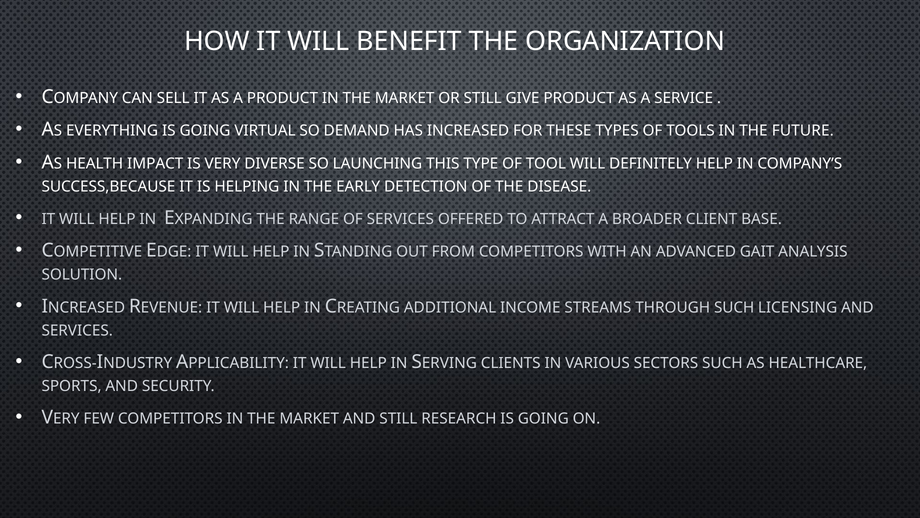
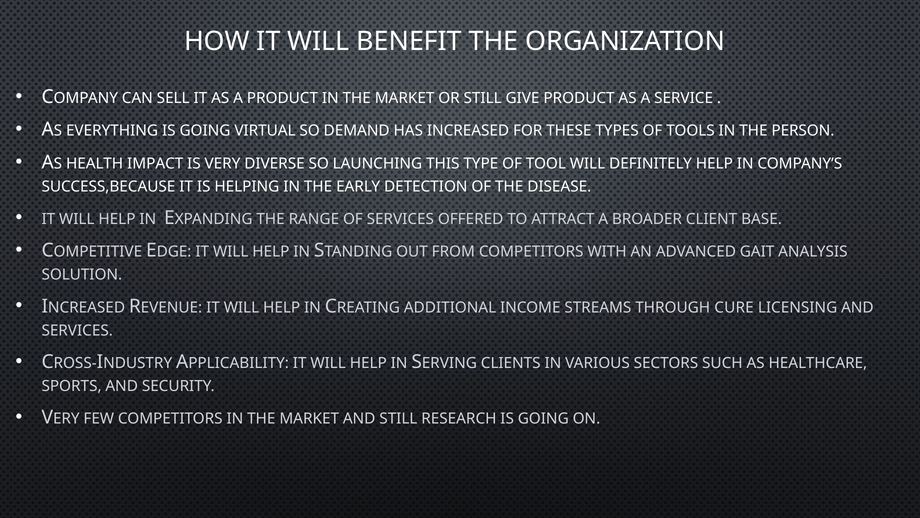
FUTURE: FUTURE -> PERSON (803, 131)
THROUGH SUCH: SUCH -> CURE (734, 307)
